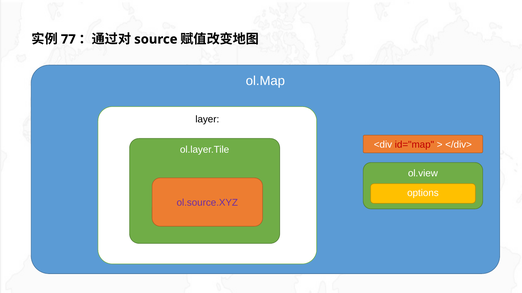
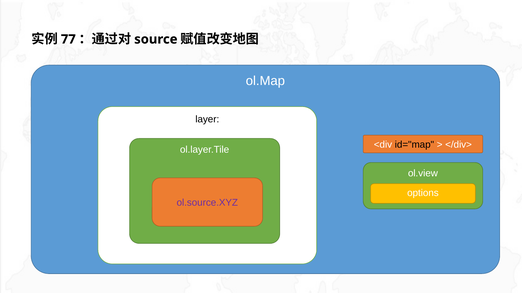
id="map colour: red -> black (414, 145)
